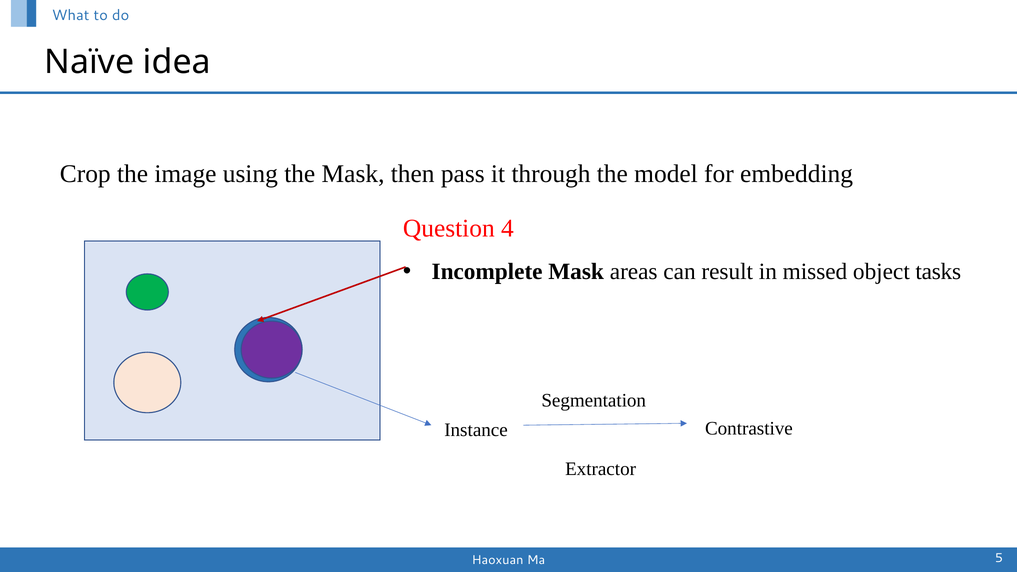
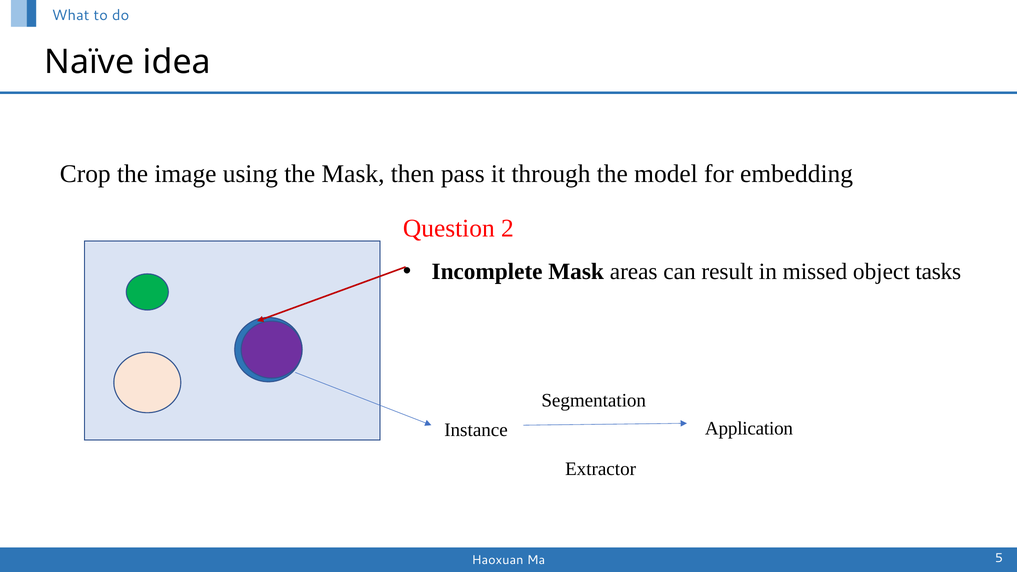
4: 4 -> 2 (507, 229)
Contrastive: Contrastive -> Application (749, 429)
